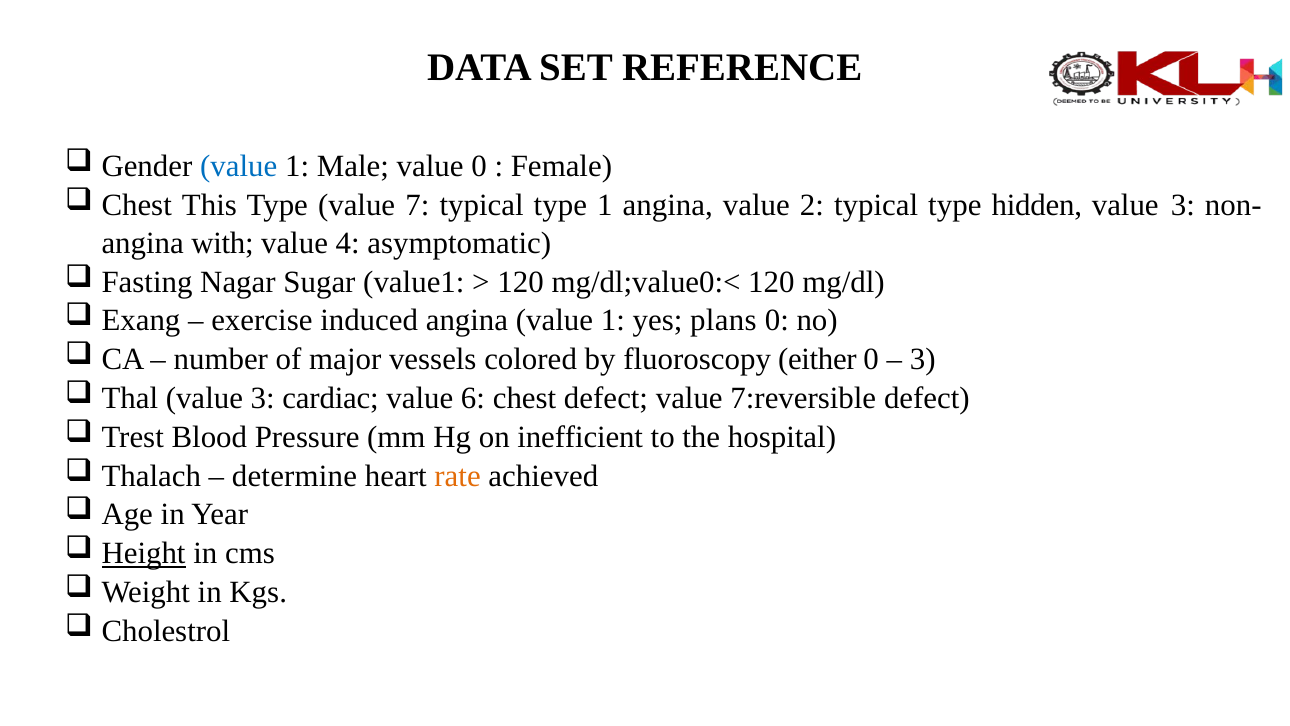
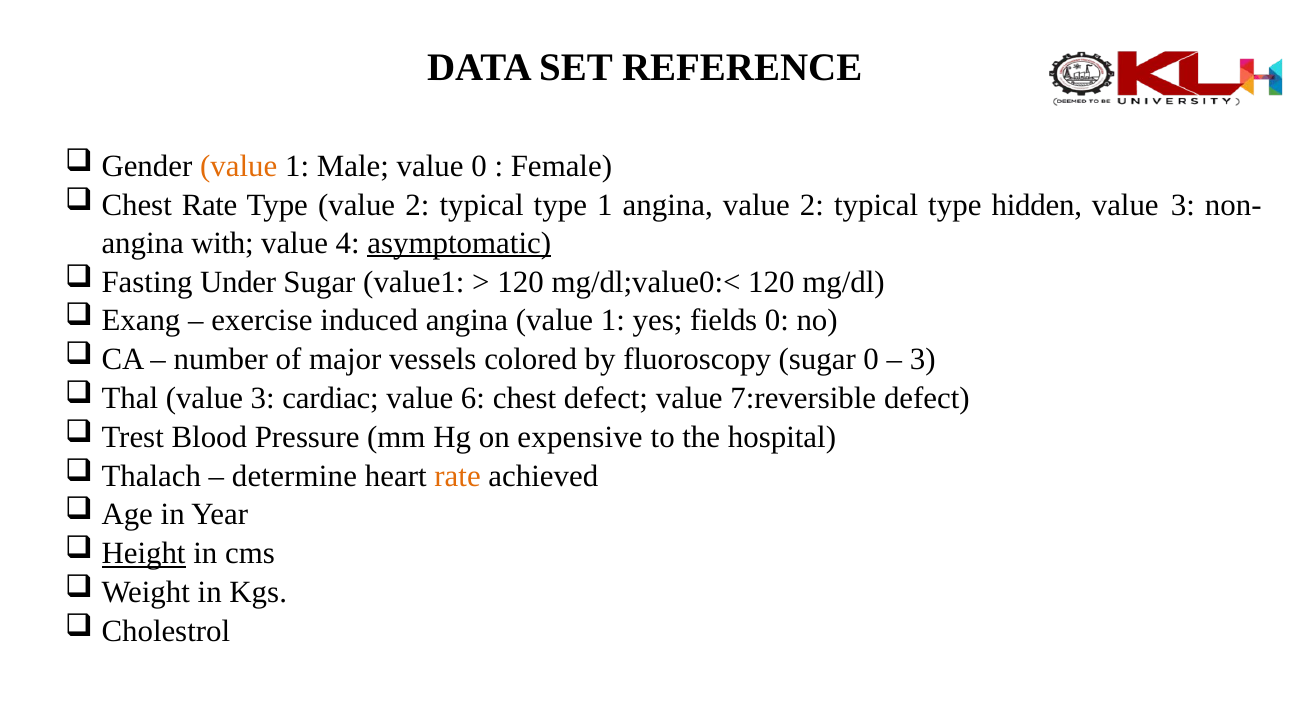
value colour: blue -> orange (239, 166)
Chest This: This -> Rate (210, 205)
Type value 7: 7 -> 2 (417, 205)
asymptomatic underline: none -> present (459, 243)
Nagar: Nagar -> Under (238, 282)
plans: plans -> fields (724, 321)
fluoroscopy either: either -> sugar (817, 359)
inefficient: inefficient -> expensive (580, 437)
